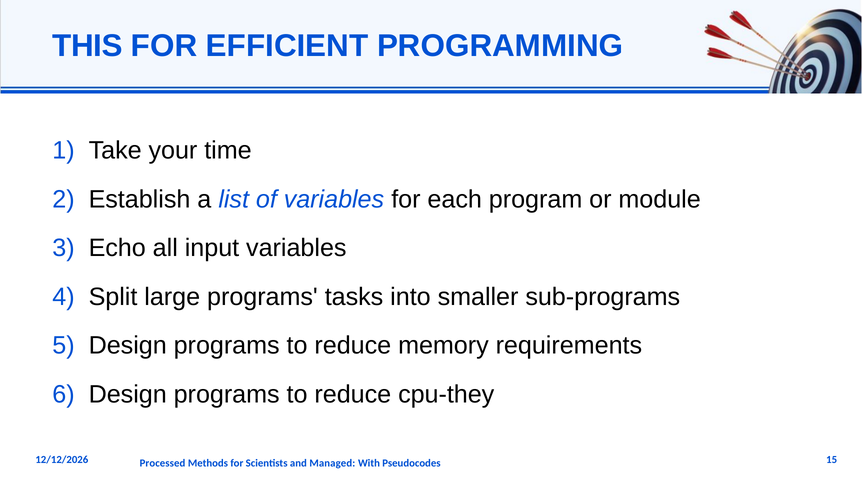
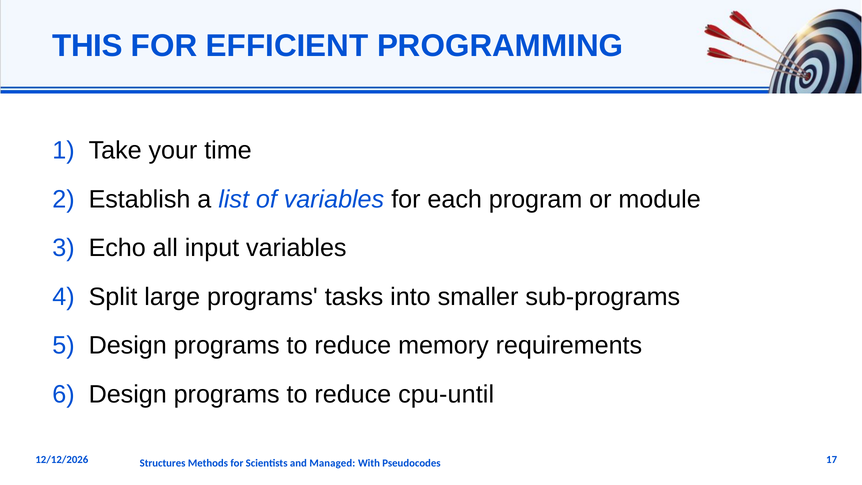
cpu-they: cpu-they -> cpu-until (446, 394)
Processed: Processed -> Structures (163, 463)
15: 15 -> 17 (832, 459)
